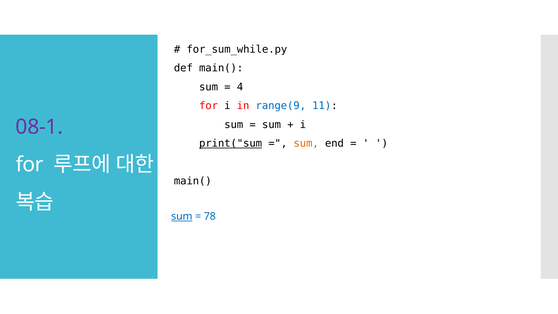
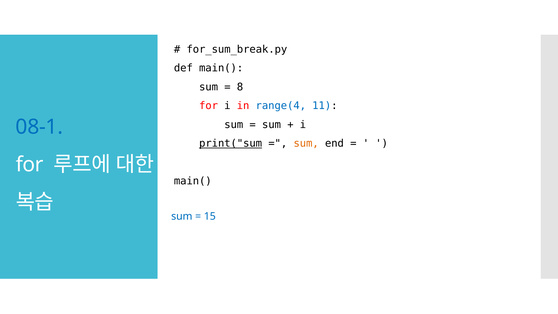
for_sum_while.py: for_sum_while.py -> for_sum_break.py (237, 49)
4: 4 -> 8 (240, 87)
range(9: range(9 -> range(4 (281, 106)
08-1 colour: purple -> blue (39, 127)
sum underline: present -> none (182, 216)
78: 78 -> 15 (210, 216)
